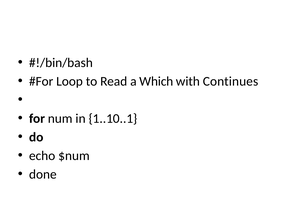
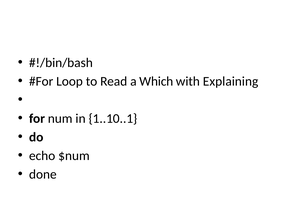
Continues: Continues -> Explaining (231, 81)
